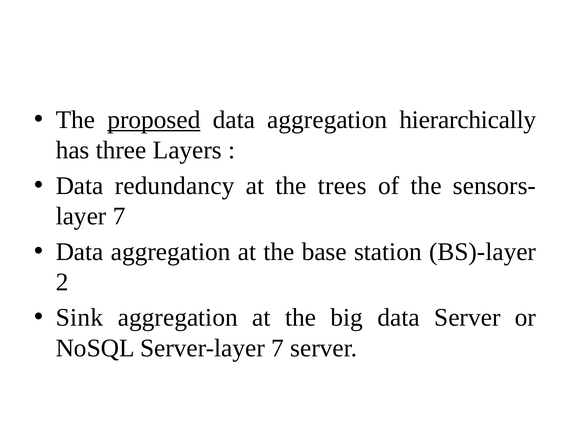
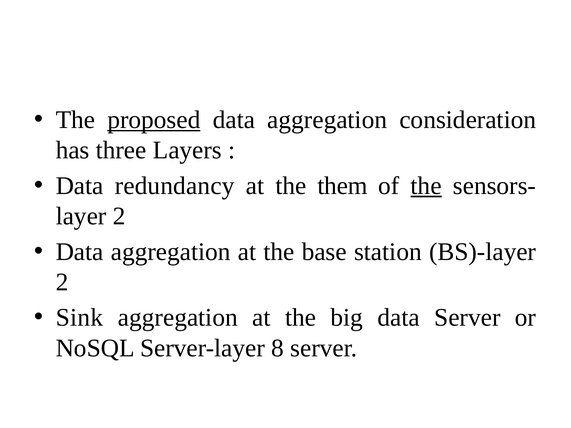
hierarchically: hierarchically -> consideration (468, 120)
trees: trees -> them (342, 186)
the underline: none -> present (426, 186)
7: 7 -> 2 (119, 216)
Server-layer 7: 7 -> 8 (278, 348)
